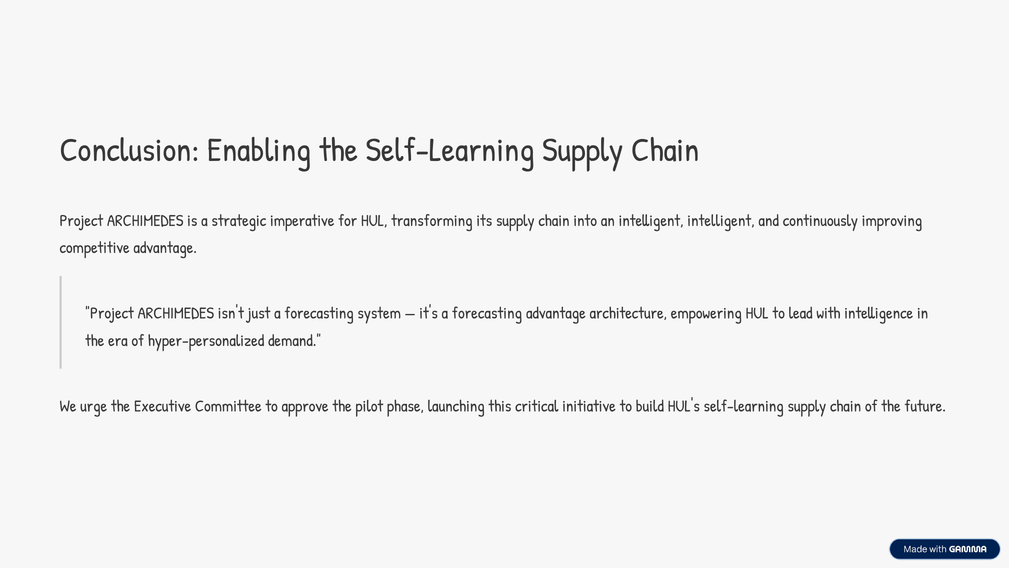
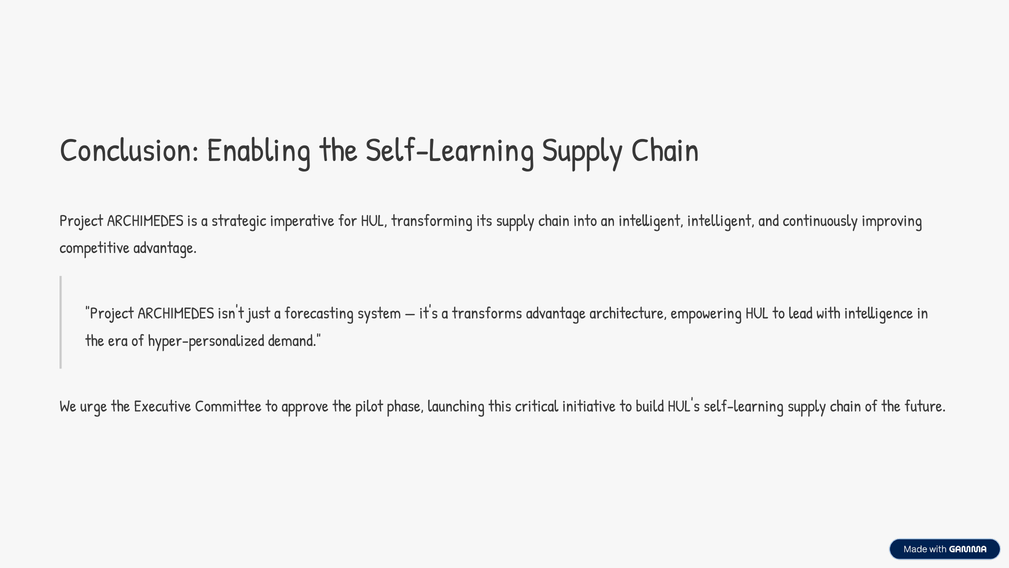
it's a forecasting: forecasting -> transforms (487, 313)
